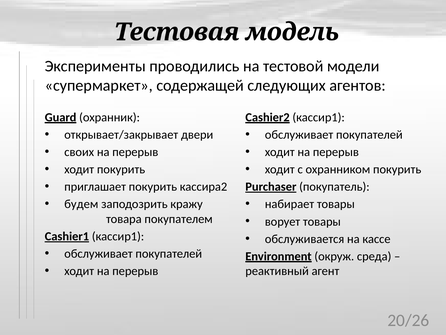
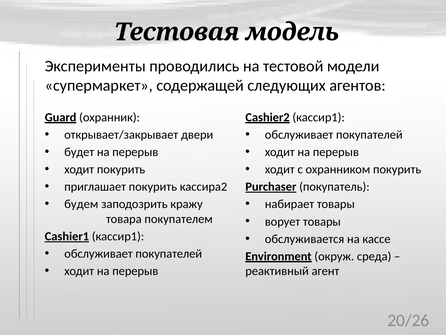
своих: своих -> будет (79, 152)
